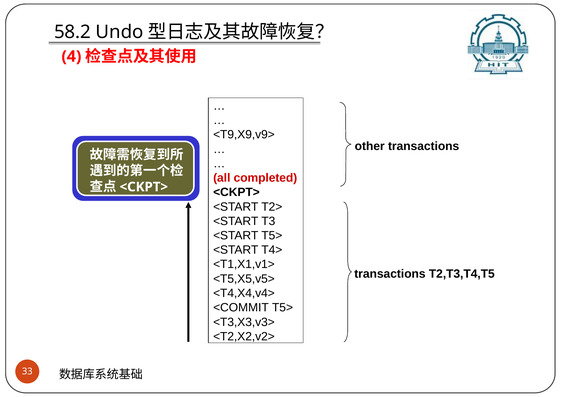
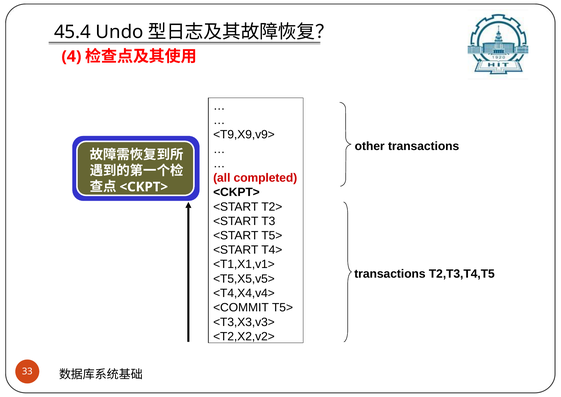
58.2: 58.2 -> 45.4 (72, 32)
